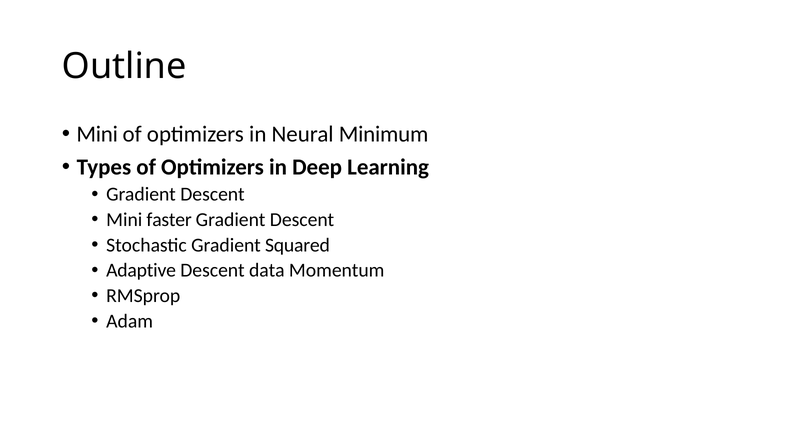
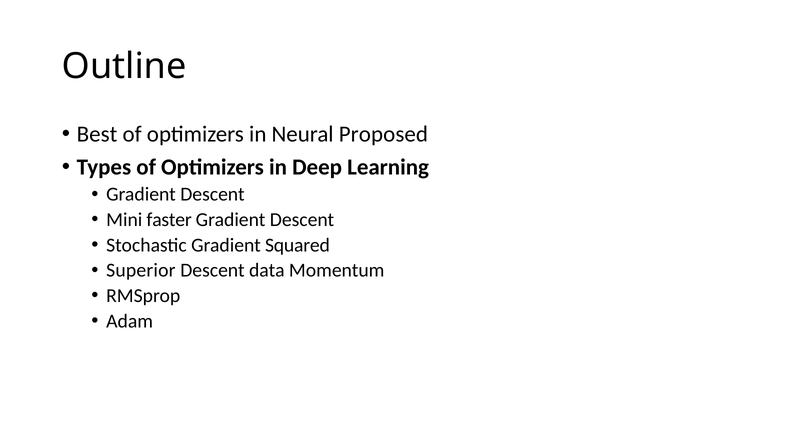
Mini: Mini -> Best (97, 134)
Minimum: Minimum -> Proposed (383, 134)
Adaptive: Adaptive -> Superior (141, 270)
